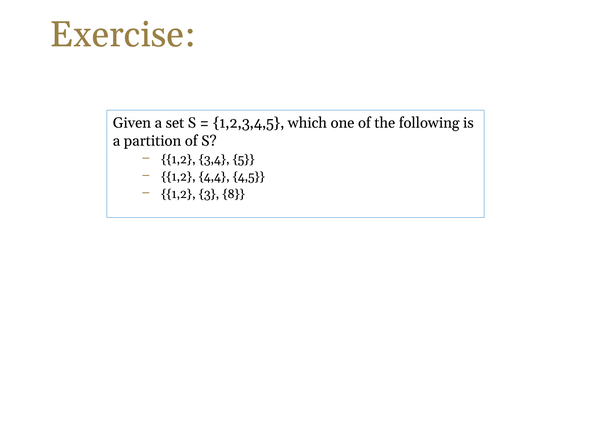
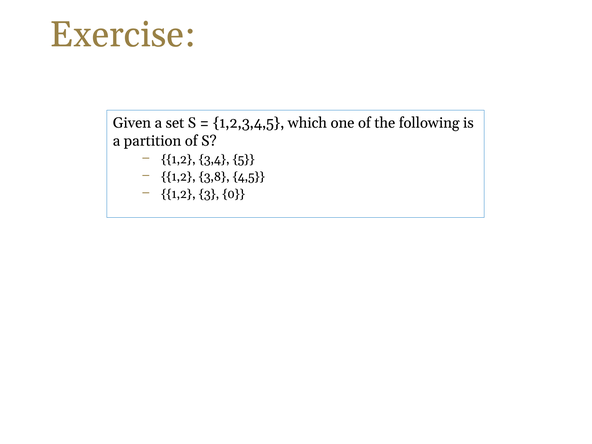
4,4: 4,4 -> 3,8 (214, 177)
8: 8 -> 0 (234, 194)
